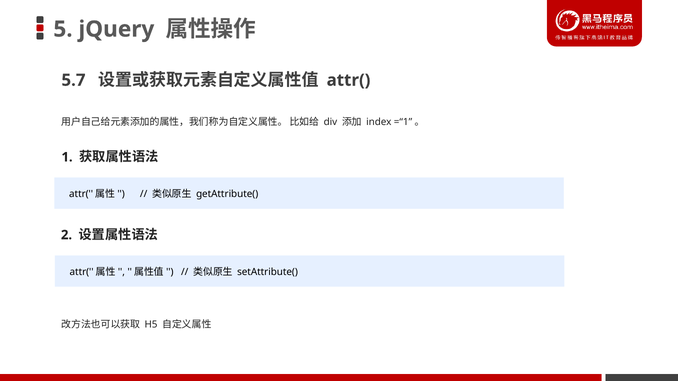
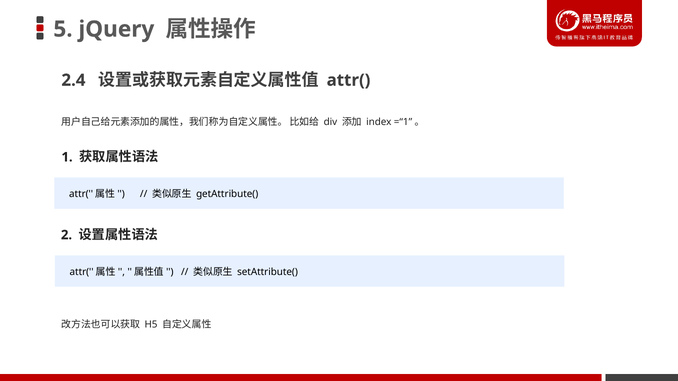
5.7: 5.7 -> 2.4 (73, 80)
